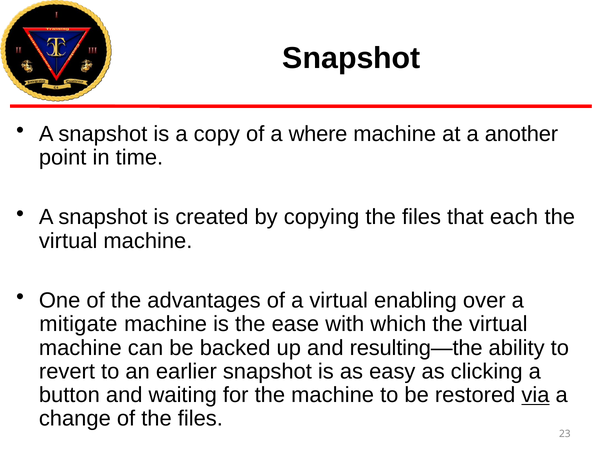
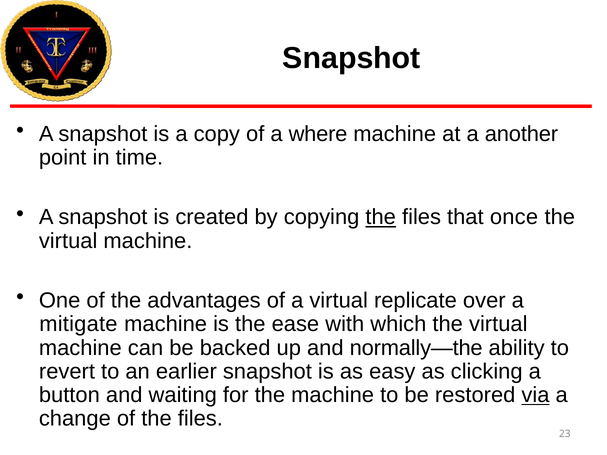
the underline: none -> present (381, 217)
each: each -> once (514, 217)
enabling: enabling -> replicate (415, 301)
resulting—the: resulting—the -> normally—the (416, 348)
